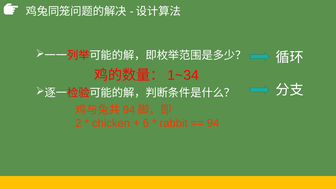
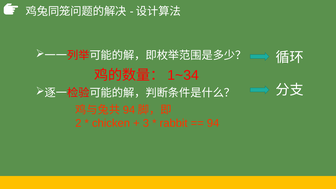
6: 6 -> 3 (146, 123)
